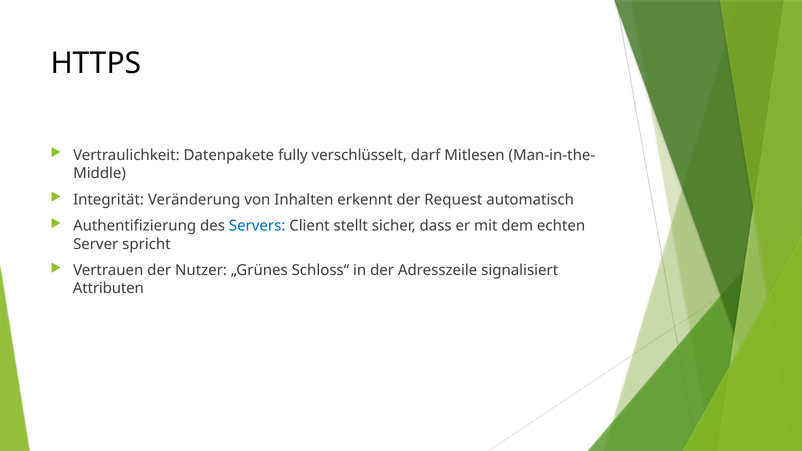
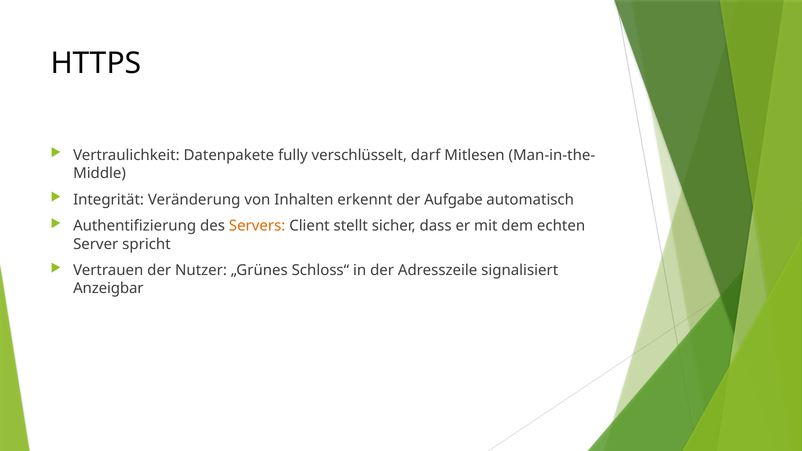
Request: Request -> Aufgabe (453, 200)
Servers colour: blue -> orange (257, 226)
Attributen: Attributen -> Anzeigbar (108, 289)
